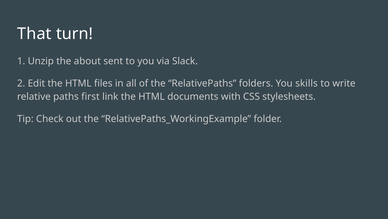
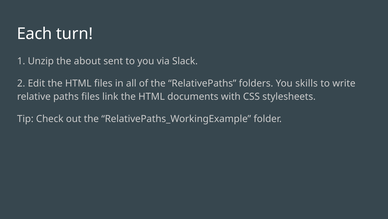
That: That -> Each (35, 34)
paths first: first -> files (90, 96)
